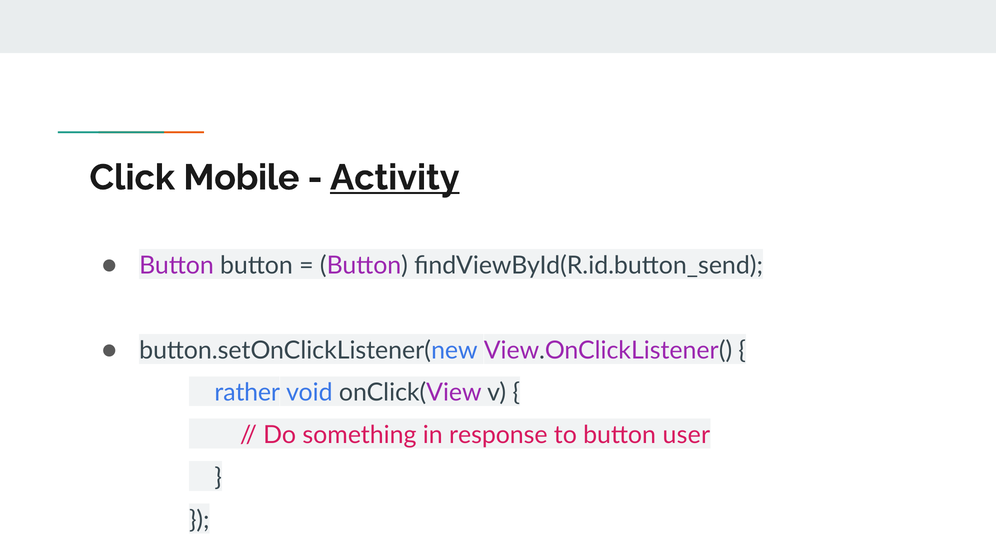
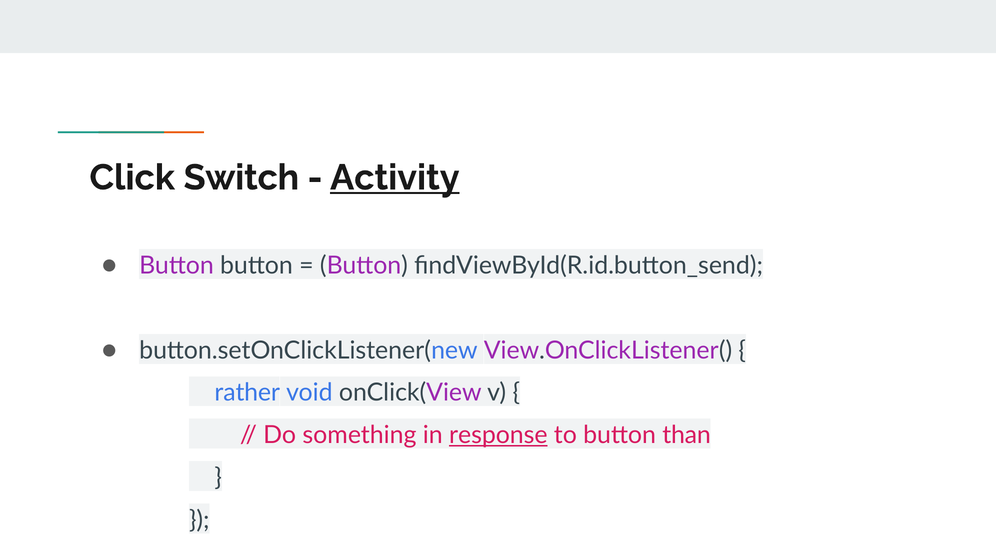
Mobile: Mobile -> Switch (241, 178)
response underline: none -> present (498, 435)
user: user -> than (687, 435)
